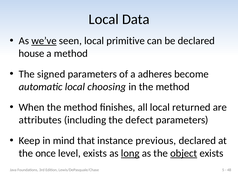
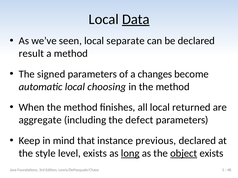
Data underline: none -> present (136, 19)
we’ve underline: present -> none (44, 41)
primitive: primitive -> separate (126, 41)
house: house -> result (31, 54)
adheres: adheres -> changes (155, 74)
attributes: attributes -> aggregate (40, 120)
once: once -> style (46, 154)
